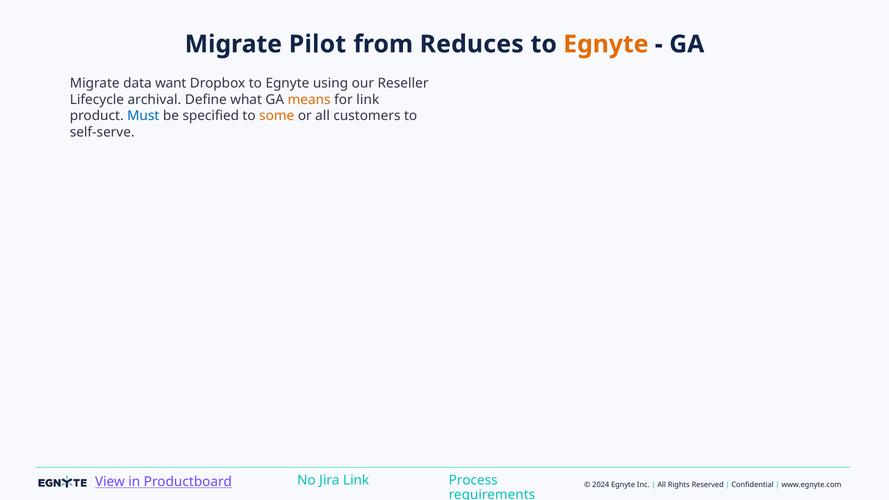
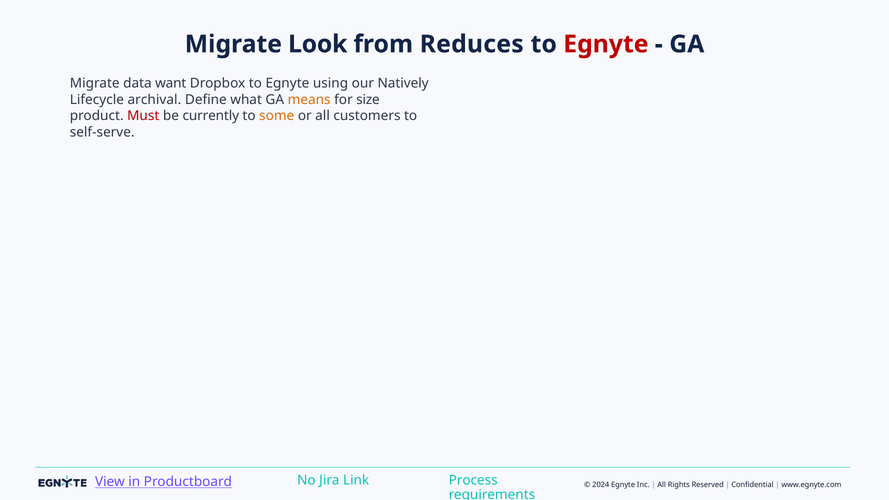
Pilot: Pilot -> Look (318, 44)
Egnyte colour: orange -> red (606, 44)
Reseller: Reseller -> Natively (403, 83)
for link: link -> size (368, 100)
Must colour: blue -> red (143, 116)
specified: specified -> currently (211, 116)
